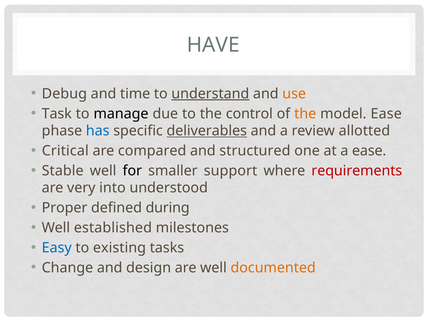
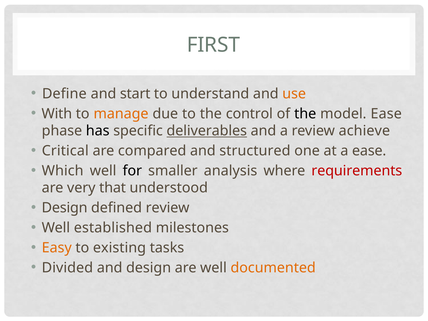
HAVE: HAVE -> FIRST (213, 45)
Debug: Debug -> Define (64, 94)
time: time -> start (135, 94)
understand underline: present -> none (210, 94)
Task: Task -> With (57, 114)
manage colour: black -> orange (121, 114)
the colour: orange -> black (305, 114)
has colour: blue -> black (98, 131)
allotted: allotted -> achieve (364, 131)
Stable: Stable -> Which (63, 171)
support: support -> analysis (231, 171)
into: into -> that (113, 188)
Proper: Proper -> Design (65, 208)
defined during: during -> review (168, 208)
Easy colour: blue -> orange (57, 248)
Change: Change -> Divided (67, 268)
